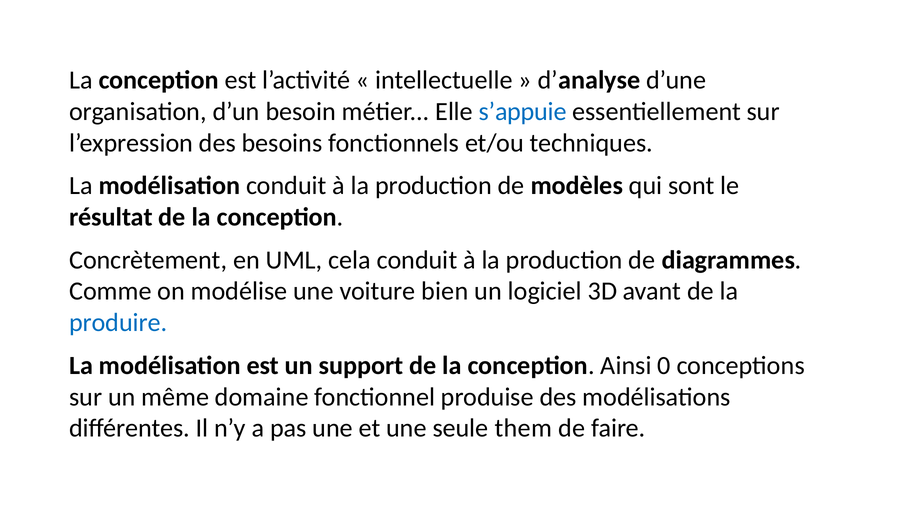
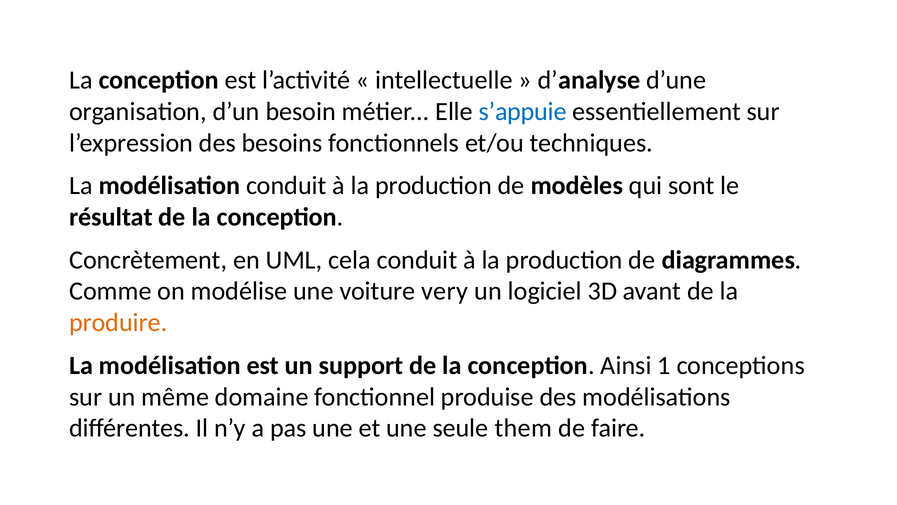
bien: bien -> very (445, 291)
produire colour: blue -> orange (118, 322)
0: 0 -> 1 (664, 365)
